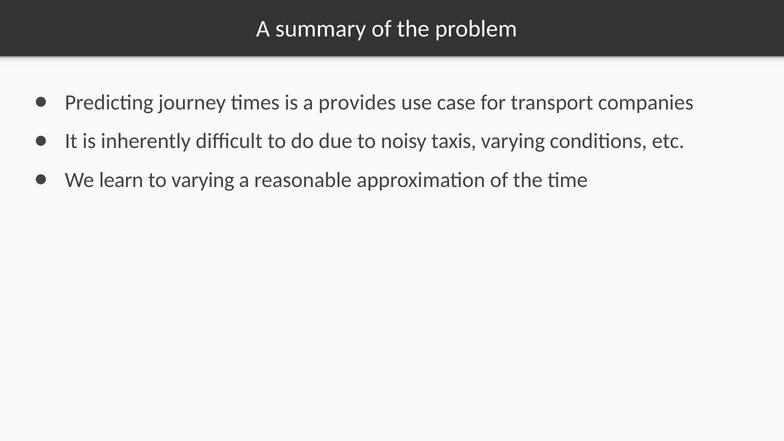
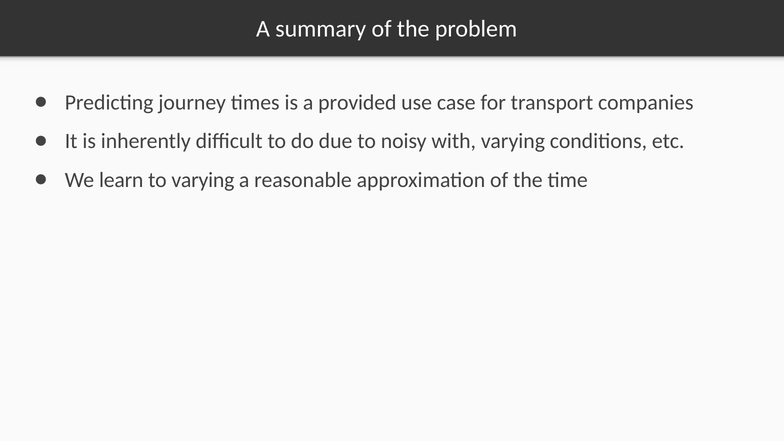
provides: provides -> provided (357, 102)
taxis: taxis -> with (454, 141)
